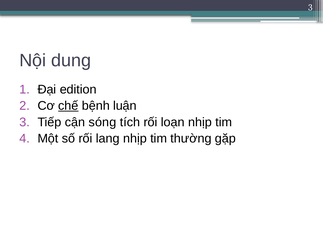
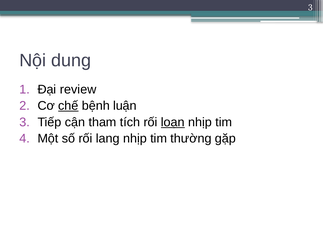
edition: edition -> review (78, 89)
sóng: sóng -> tham (102, 122)
loạn underline: none -> present (173, 122)
